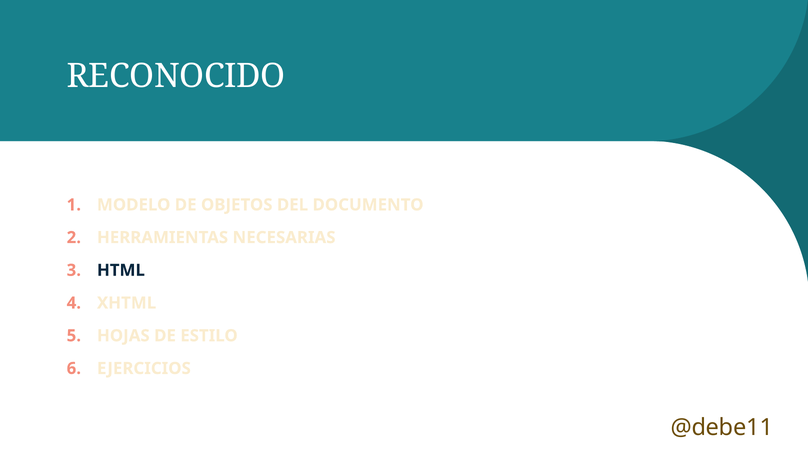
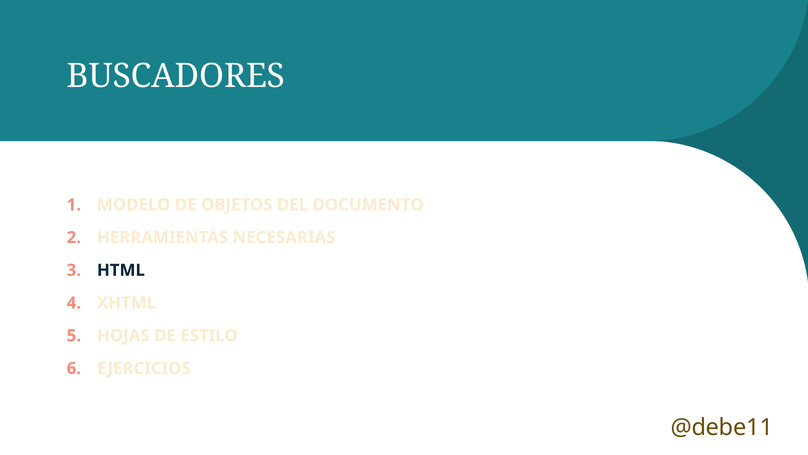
RECONOCIDO: RECONOCIDO -> BUSCADORES (176, 76)
